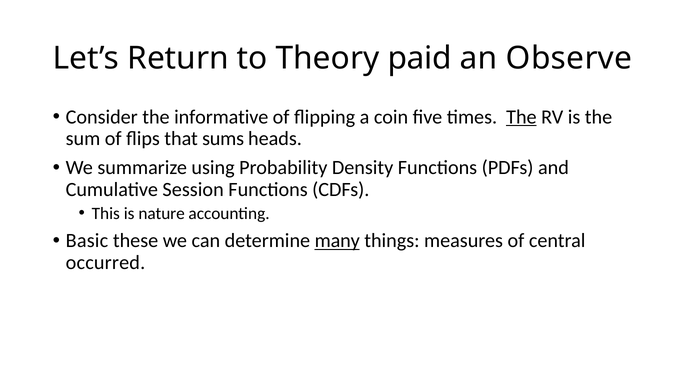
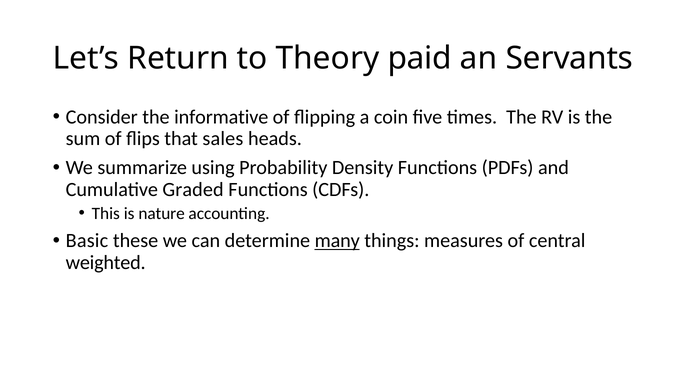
Observe: Observe -> Servants (569, 58)
The underline: present -> none (521, 117)
sums: sums -> sales (223, 139)
Session: Session -> Graded (193, 190)
occurred: occurred -> weighted (106, 263)
